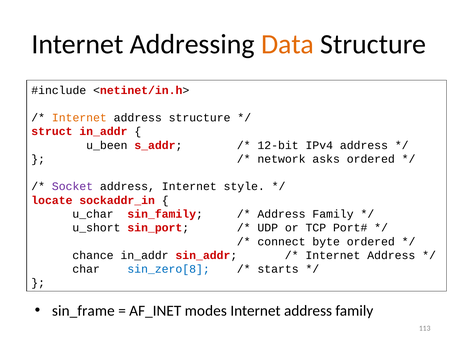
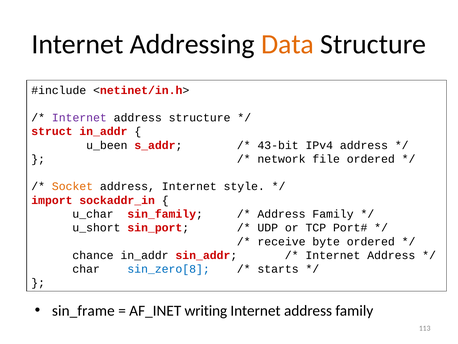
Internet colour: orange -> purple (79, 118)
12-bit: 12-bit -> 43-bit (278, 145)
asks: asks -> file (326, 159)
Socket colour: purple -> orange (73, 186)
locate: locate -> import (52, 200)
connect: connect -> receive (281, 241)
modes: modes -> writing (206, 310)
